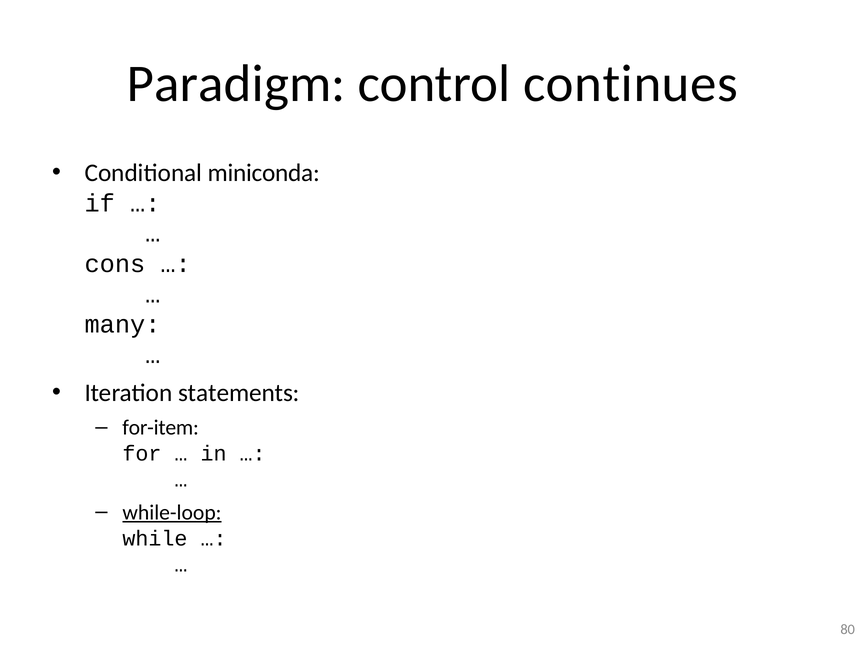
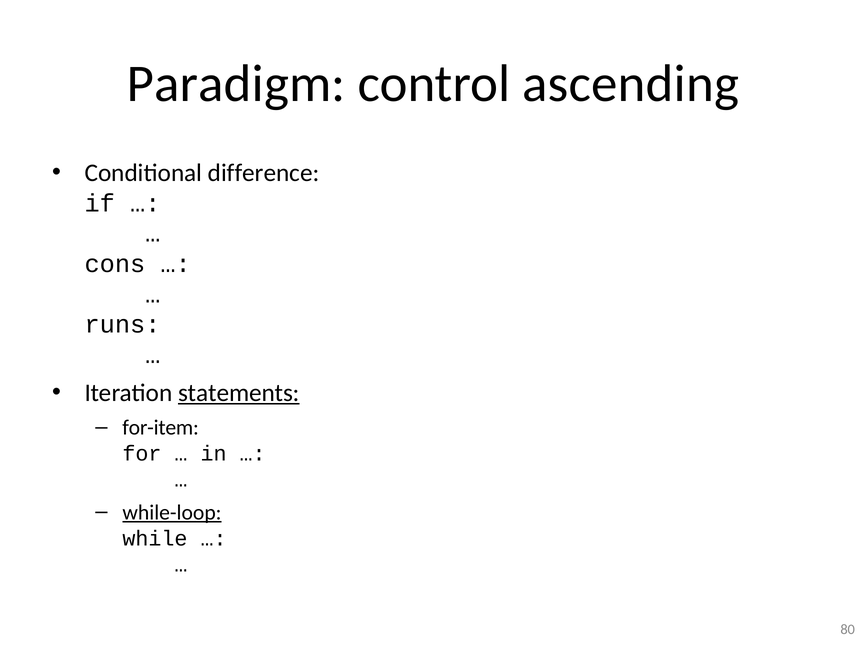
continues: continues -> ascending (631, 84)
miniconda: miniconda -> difference (264, 173)
many: many -> runs (122, 325)
statements underline: none -> present (239, 393)
